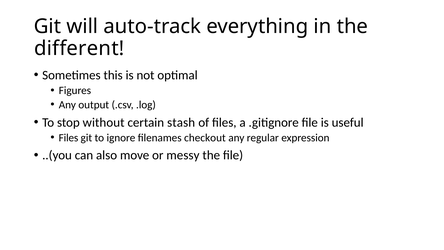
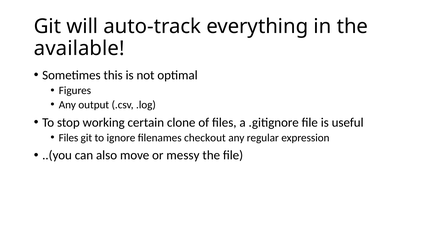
different: different -> available (79, 48)
without: without -> working (104, 122)
stash: stash -> clone (181, 122)
